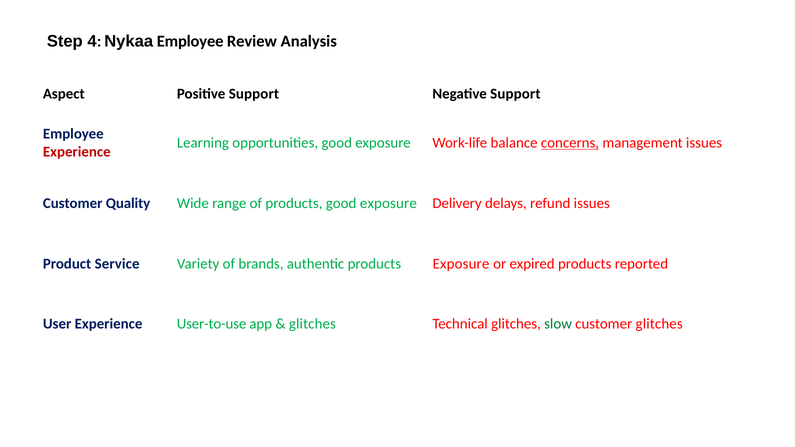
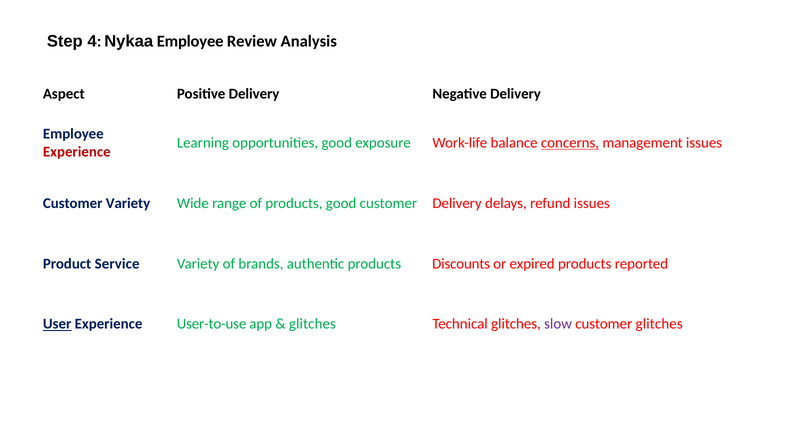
Positive Support: Support -> Delivery (254, 94)
Negative Support: Support -> Delivery (516, 94)
Customer Quality: Quality -> Variety (128, 203)
products good exposure: exposure -> customer (388, 203)
products Exposure: Exposure -> Discounts (461, 264)
User underline: none -> present (57, 324)
slow colour: green -> purple (558, 324)
